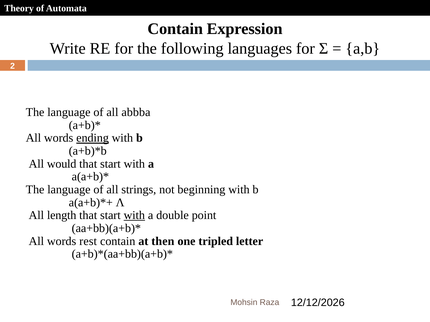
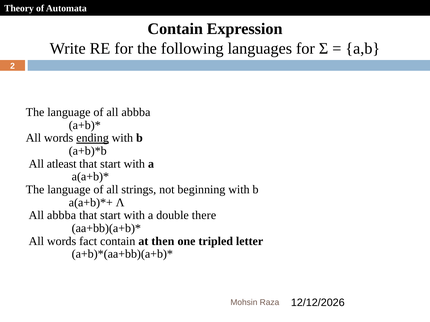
would: would -> atleast (62, 164)
length: length -> abbba (62, 216)
with underline: present -> none (134, 216)
point: point -> there (204, 216)
rest: rest -> fact (88, 241)
